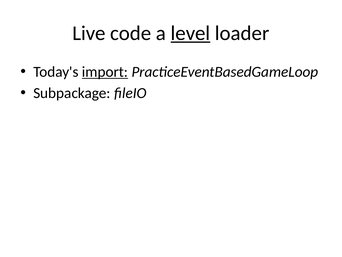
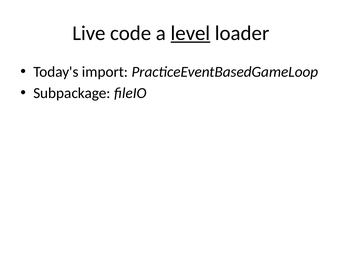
import underline: present -> none (105, 72)
